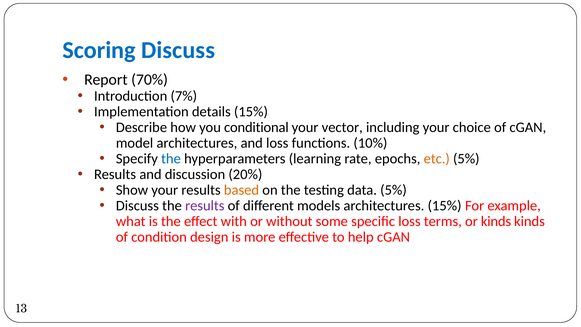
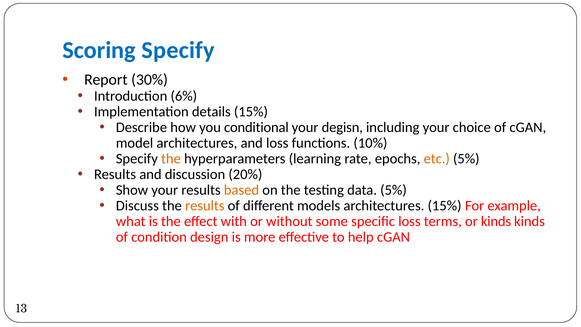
Scoring Discuss: Discuss -> Specify (178, 50)
70%: 70% -> 30% (150, 80)
7%: 7% -> 6% (184, 96)
vector: vector -> degisn (342, 127)
the colour: blue -> orange (171, 159)
results colour: purple -> orange (205, 206)
